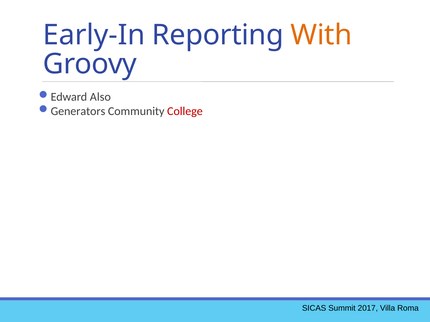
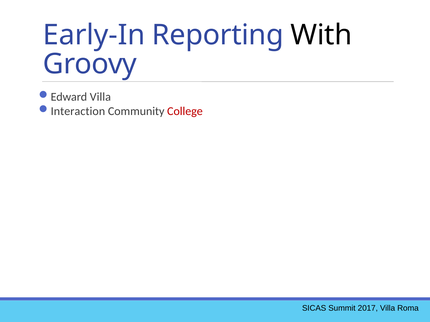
With colour: orange -> black (321, 35)
Edward Also: Also -> Villa (100, 97)
Generators: Generators -> Interaction (78, 111)
